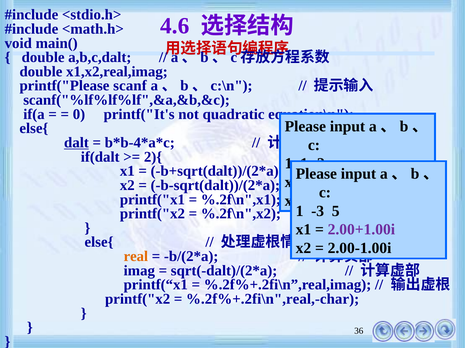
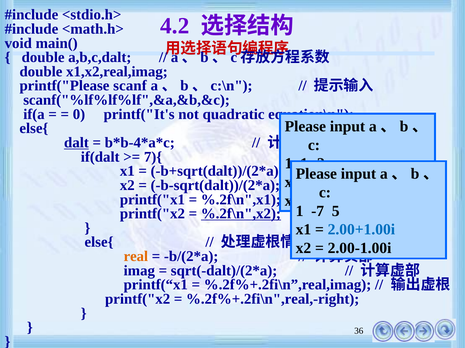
4.6: 4.6 -> 4.2 (175, 26)
2){: 2){ -> 7){ (153, 157)
-3: -3 -> -7 (318, 211)
%.2f\n",x2 underline: none -> present (241, 214)
2.00+1.00i colour: purple -> blue (361, 230)
%.2f%+.2fi\n",real,-char: %.2f%+.2fi\n",real,-char -> %.2f%+.2fi\n",real,-right (273, 300)
